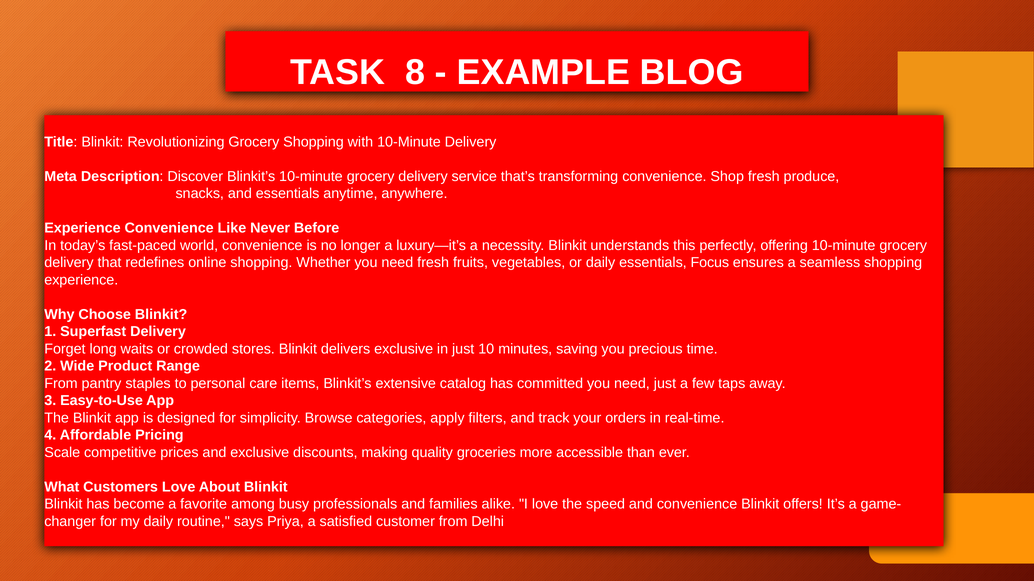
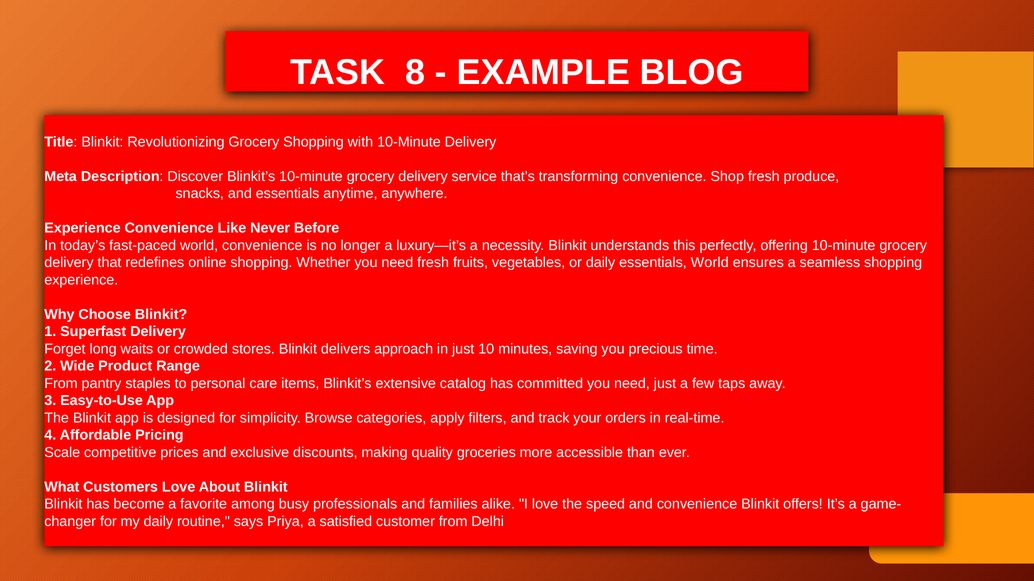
essentials Focus: Focus -> World (710, 263)
delivers exclusive: exclusive -> approach (404, 349)
